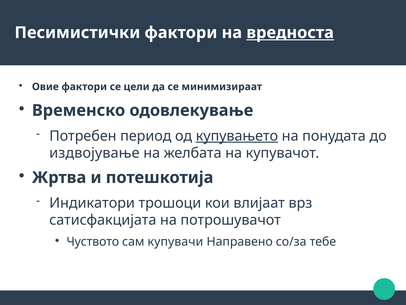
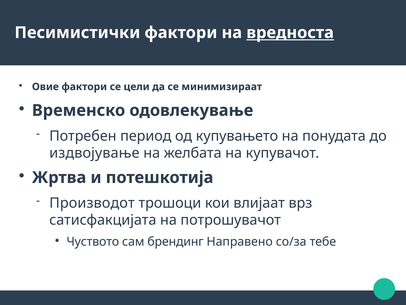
купувањето underline: present -> none (237, 136)
Индикатори: Индикатори -> Производот (92, 203)
купувачи: купувачи -> брендинг (176, 241)
